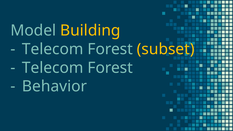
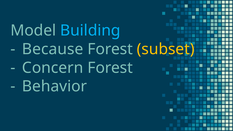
Building colour: yellow -> light blue (90, 30)
Telecom: Telecom -> Because (53, 49)
Telecom: Telecom -> Concern (53, 68)
